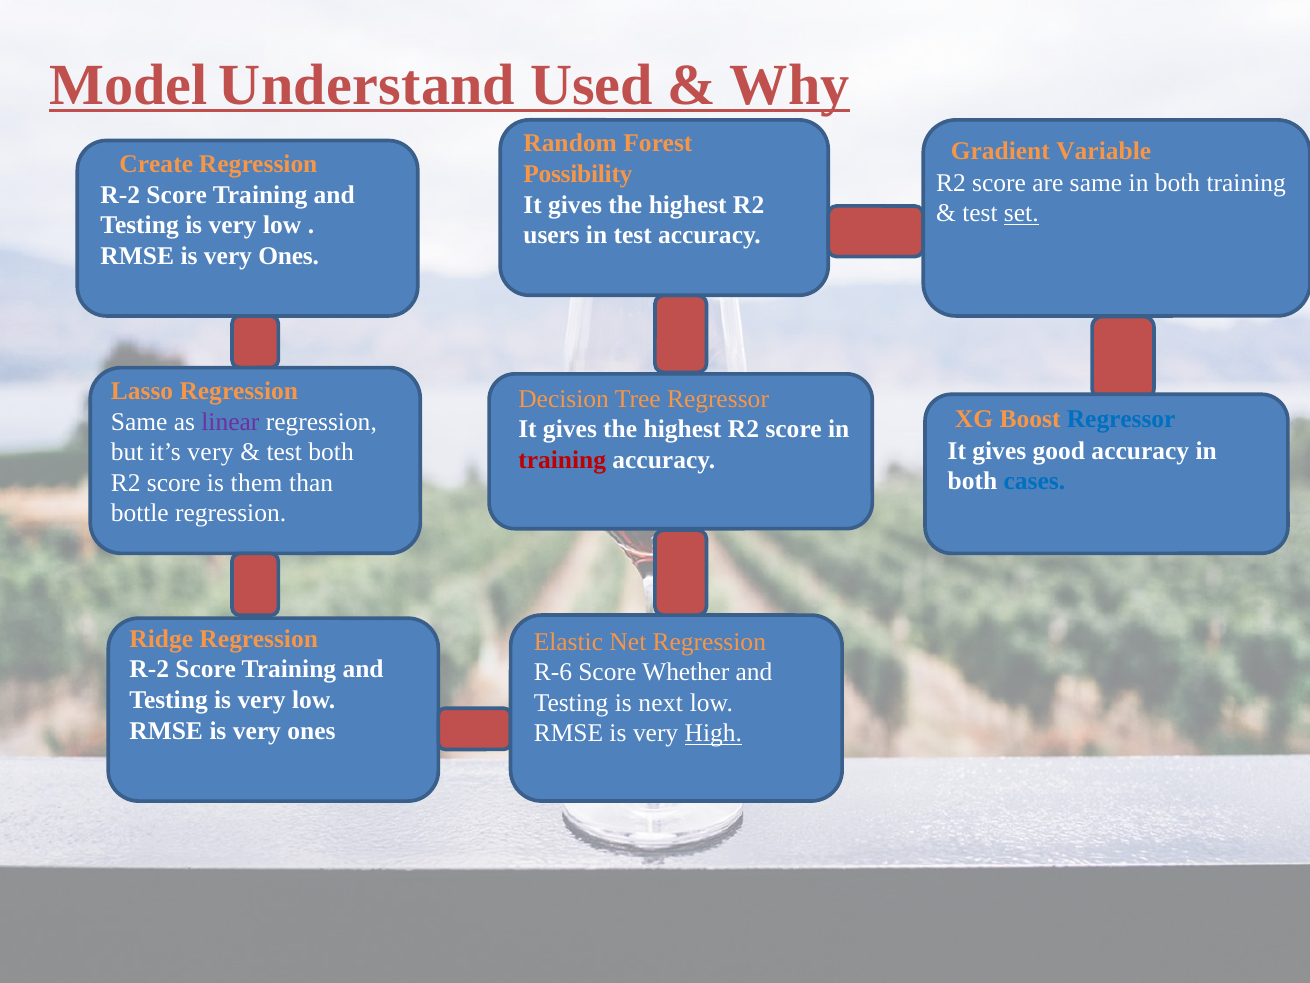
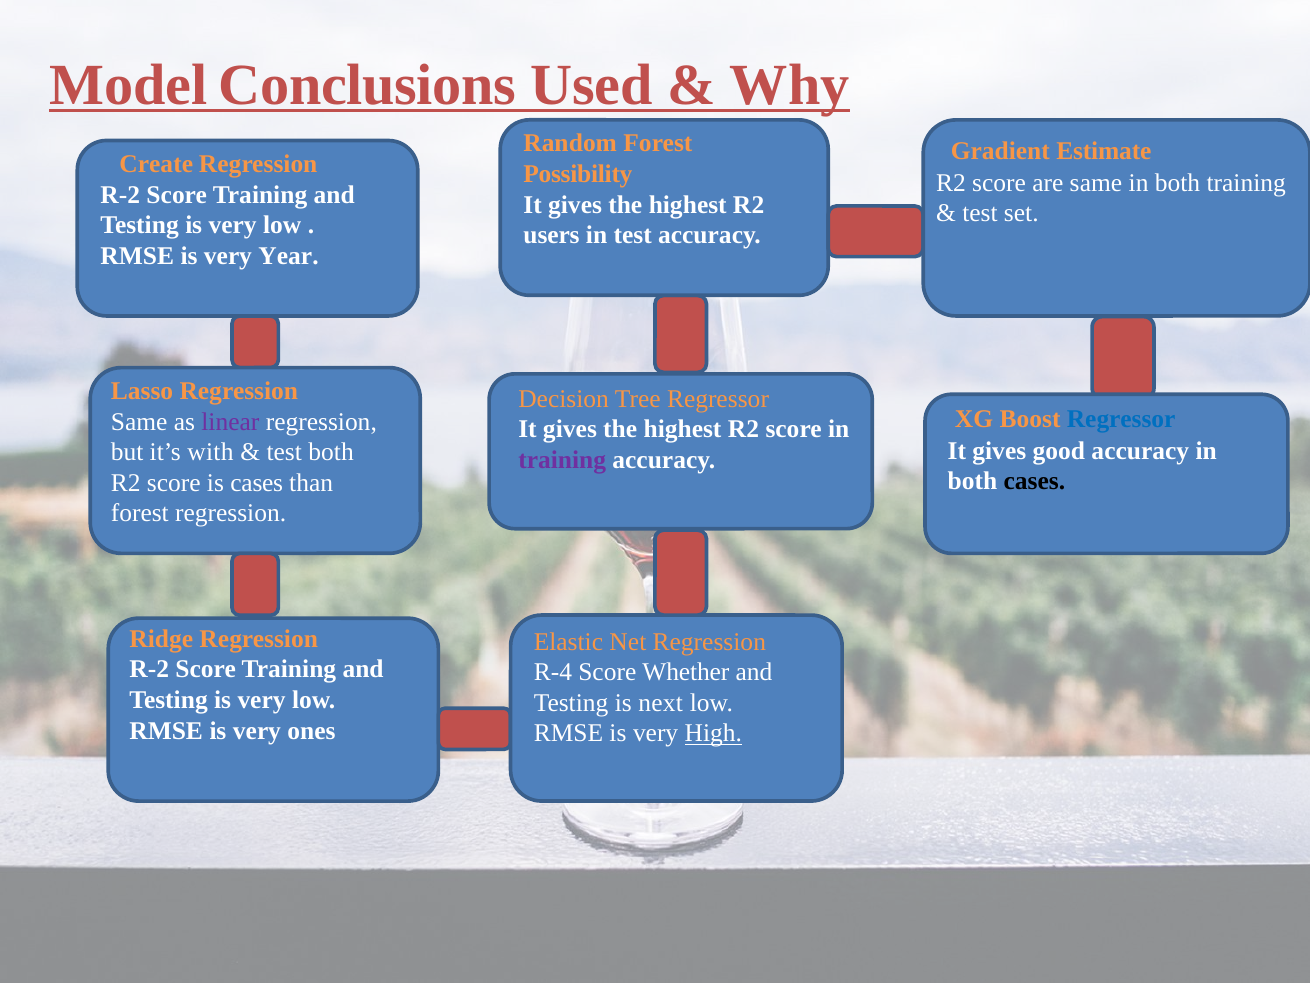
Understand: Understand -> Conclusions (367, 85)
Variable: Variable -> Estimate (1104, 151)
set underline: present -> none (1021, 213)
Ones: Ones -> Year (289, 256)
it’s very: very -> with (210, 452)
training colour: red -> purple (562, 460)
cases colour: blue -> black (1034, 481)
is them: them -> cases (257, 483)
bottle: bottle -> forest (140, 513)
R-6: R-6 -> R-4 (553, 672)
